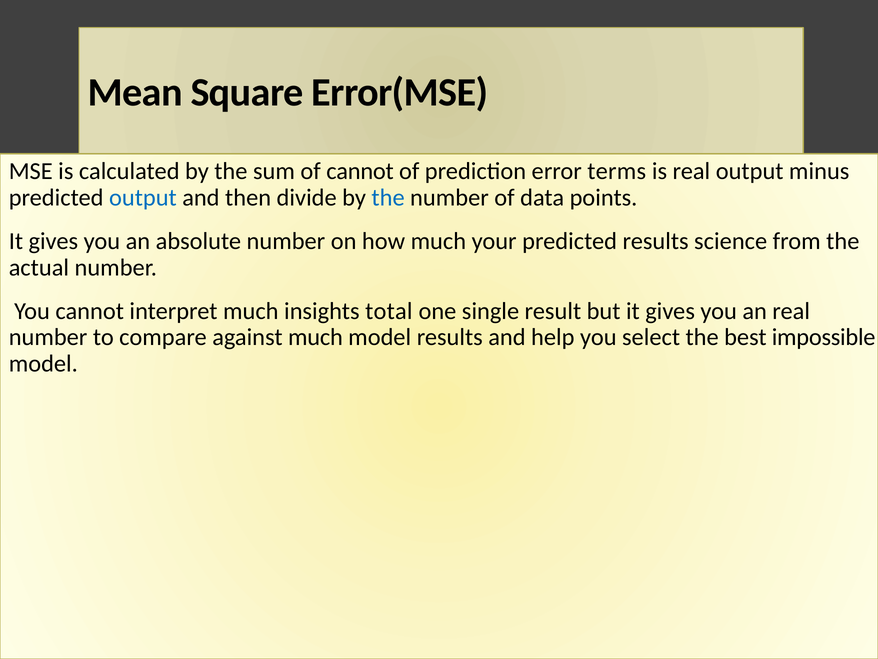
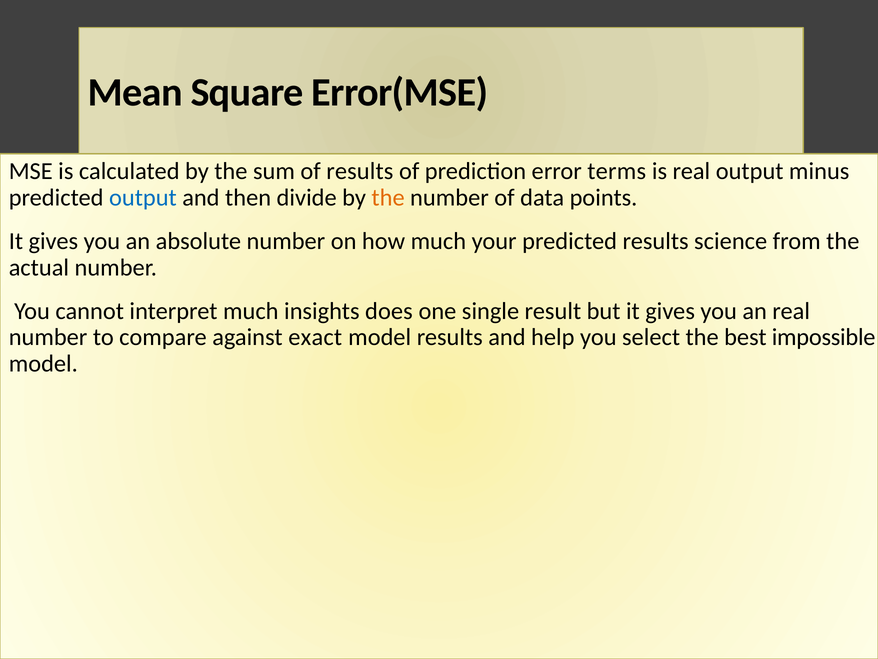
of cannot: cannot -> results (360, 171)
the colour: blue -> orange (388, 197)
total: total -> does (389, 311)
against much: much -> exact (315, 337)
